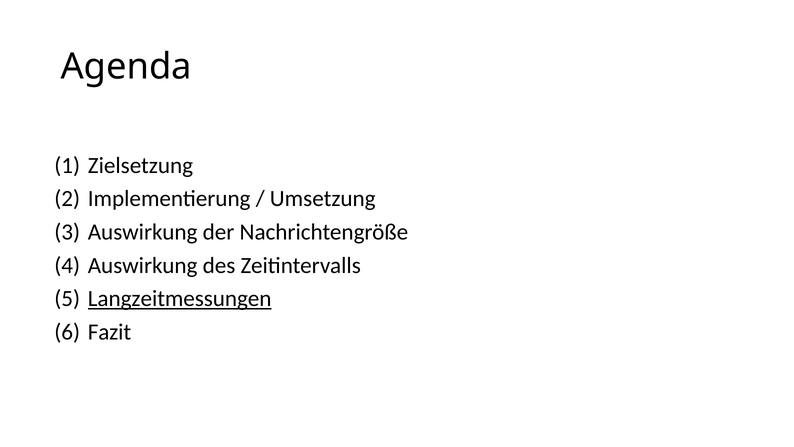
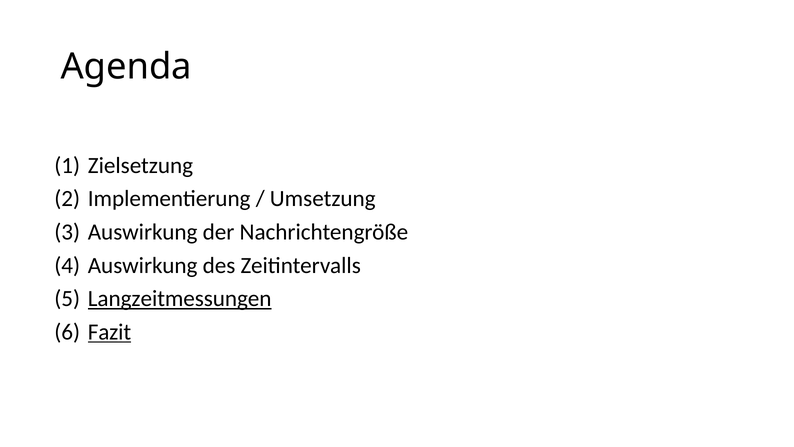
Fazit underline: none -> present (109, 332)
